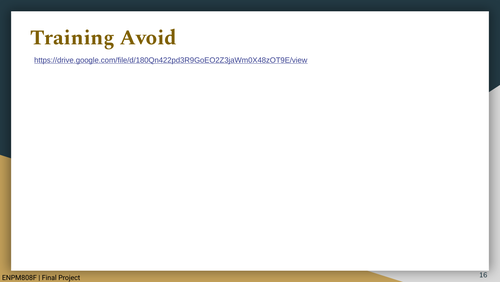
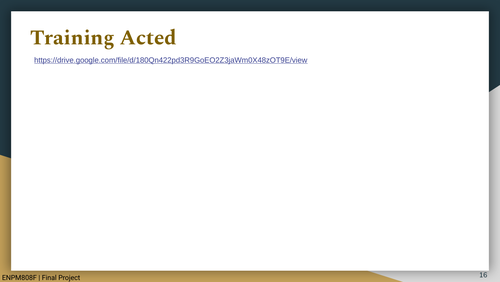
Avoid: Avoid -> Acted (148, 38)
